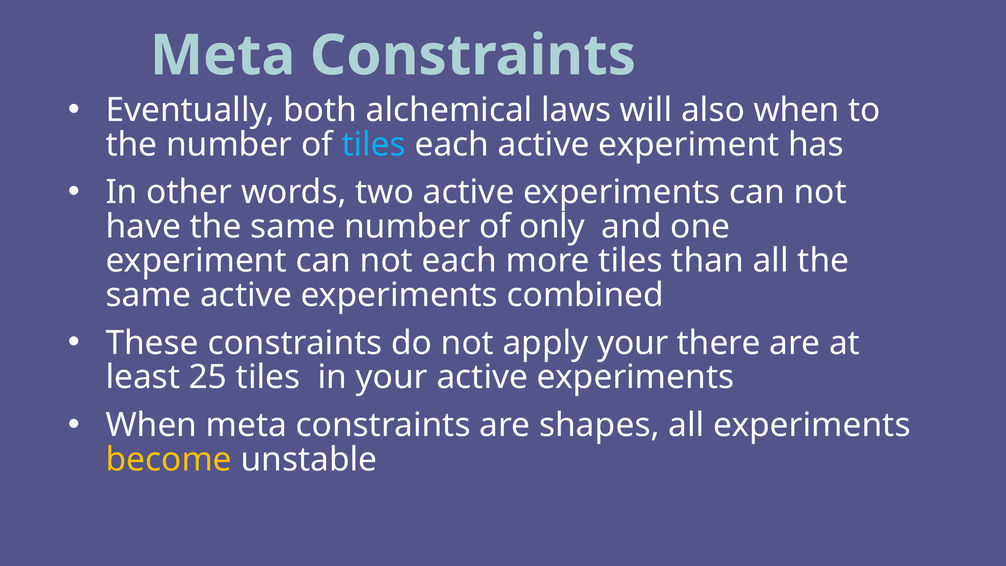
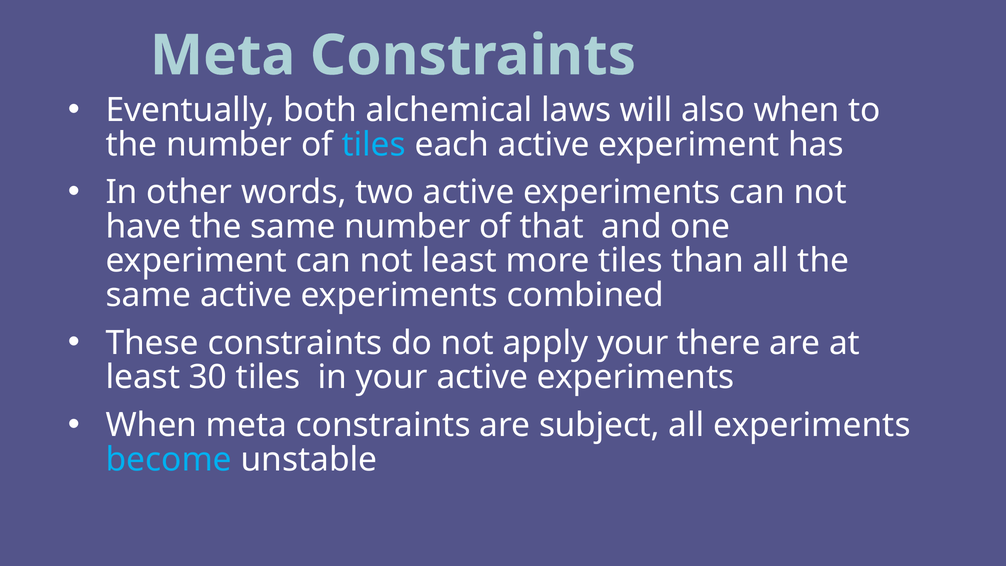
only: only -> that (552, 227)
not each: each -> least (459, 261)
25: 25 -> 30 (208, 377)
shapes: shapes -> subject (599, 425)
become colour: yellow -> light blue (169, 459)
